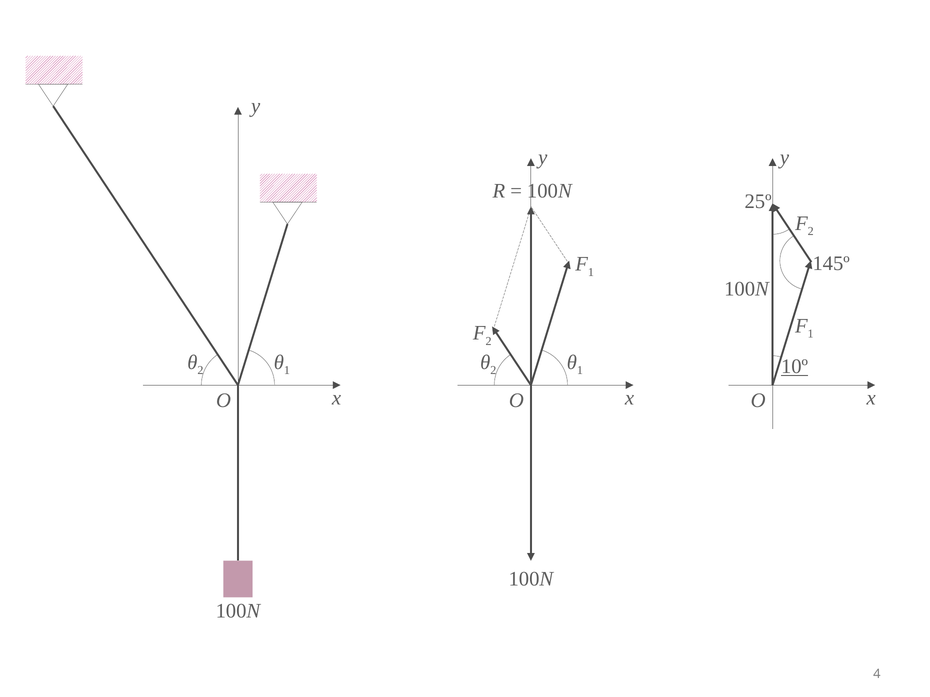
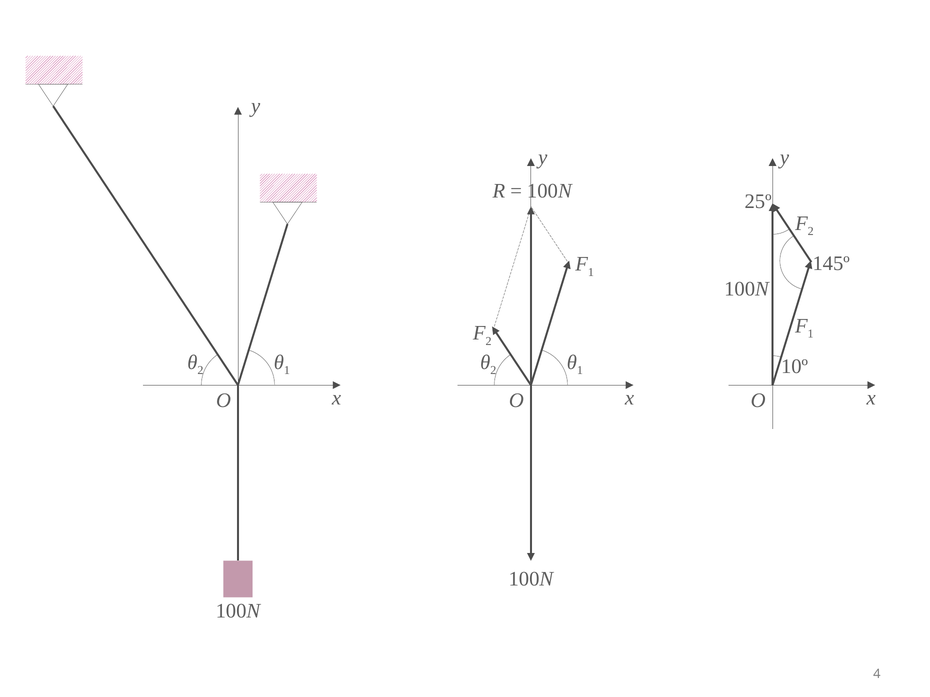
10º underline: present -> none (795, 367)
